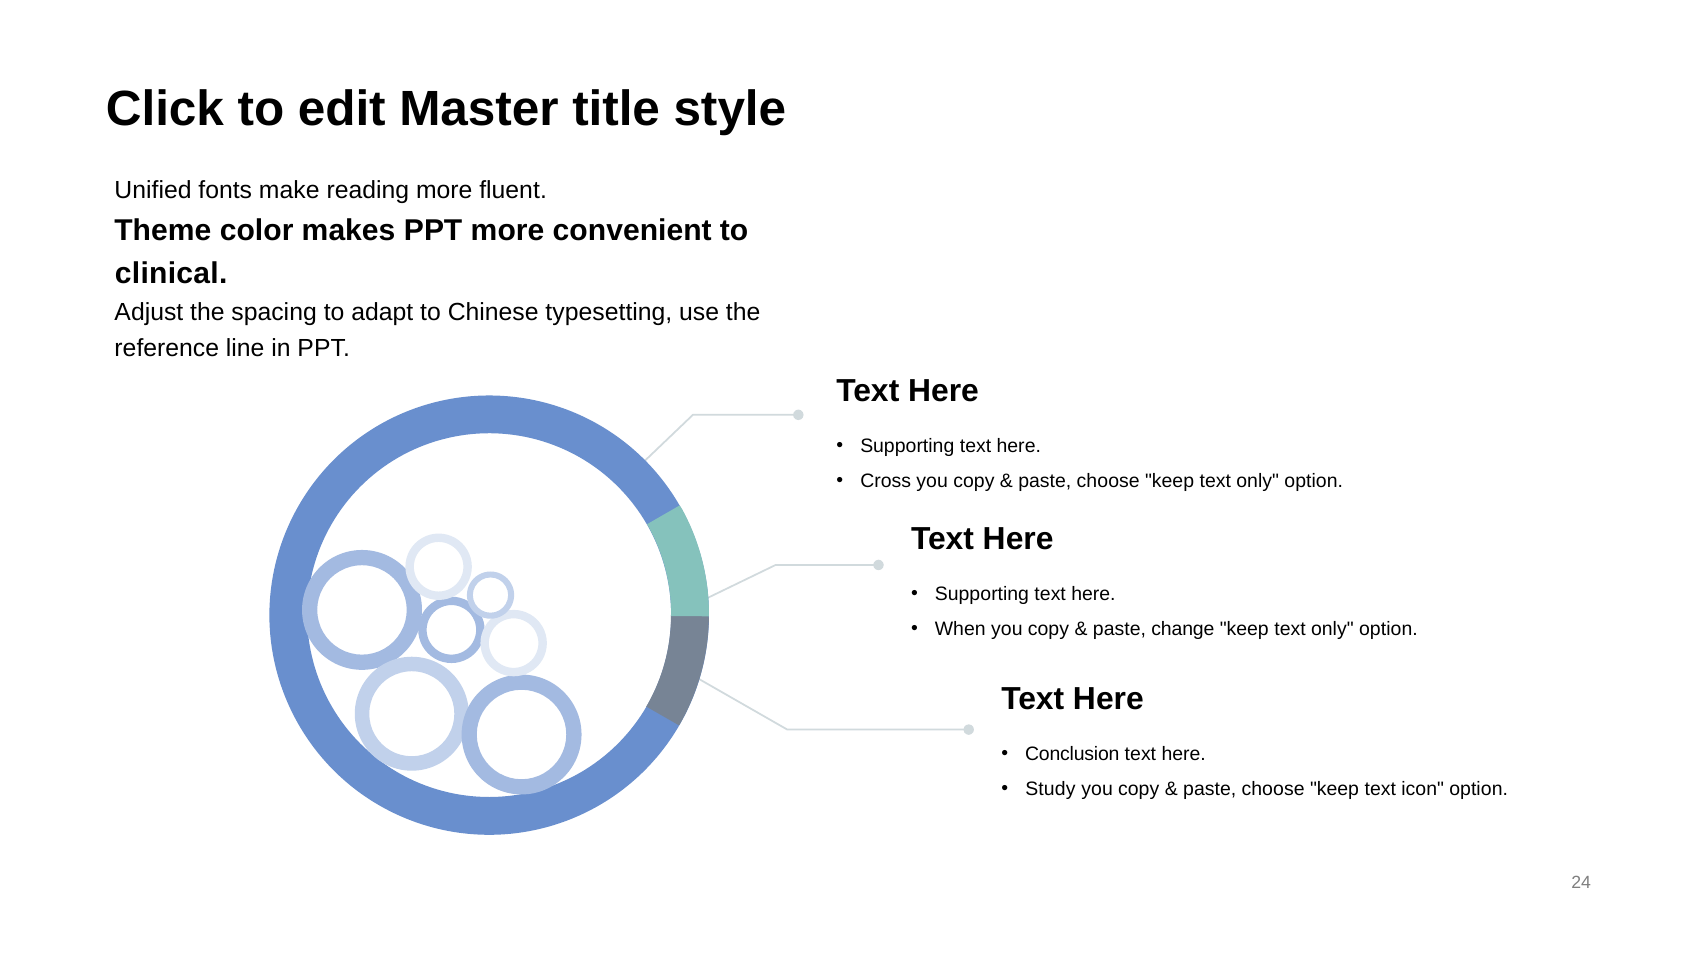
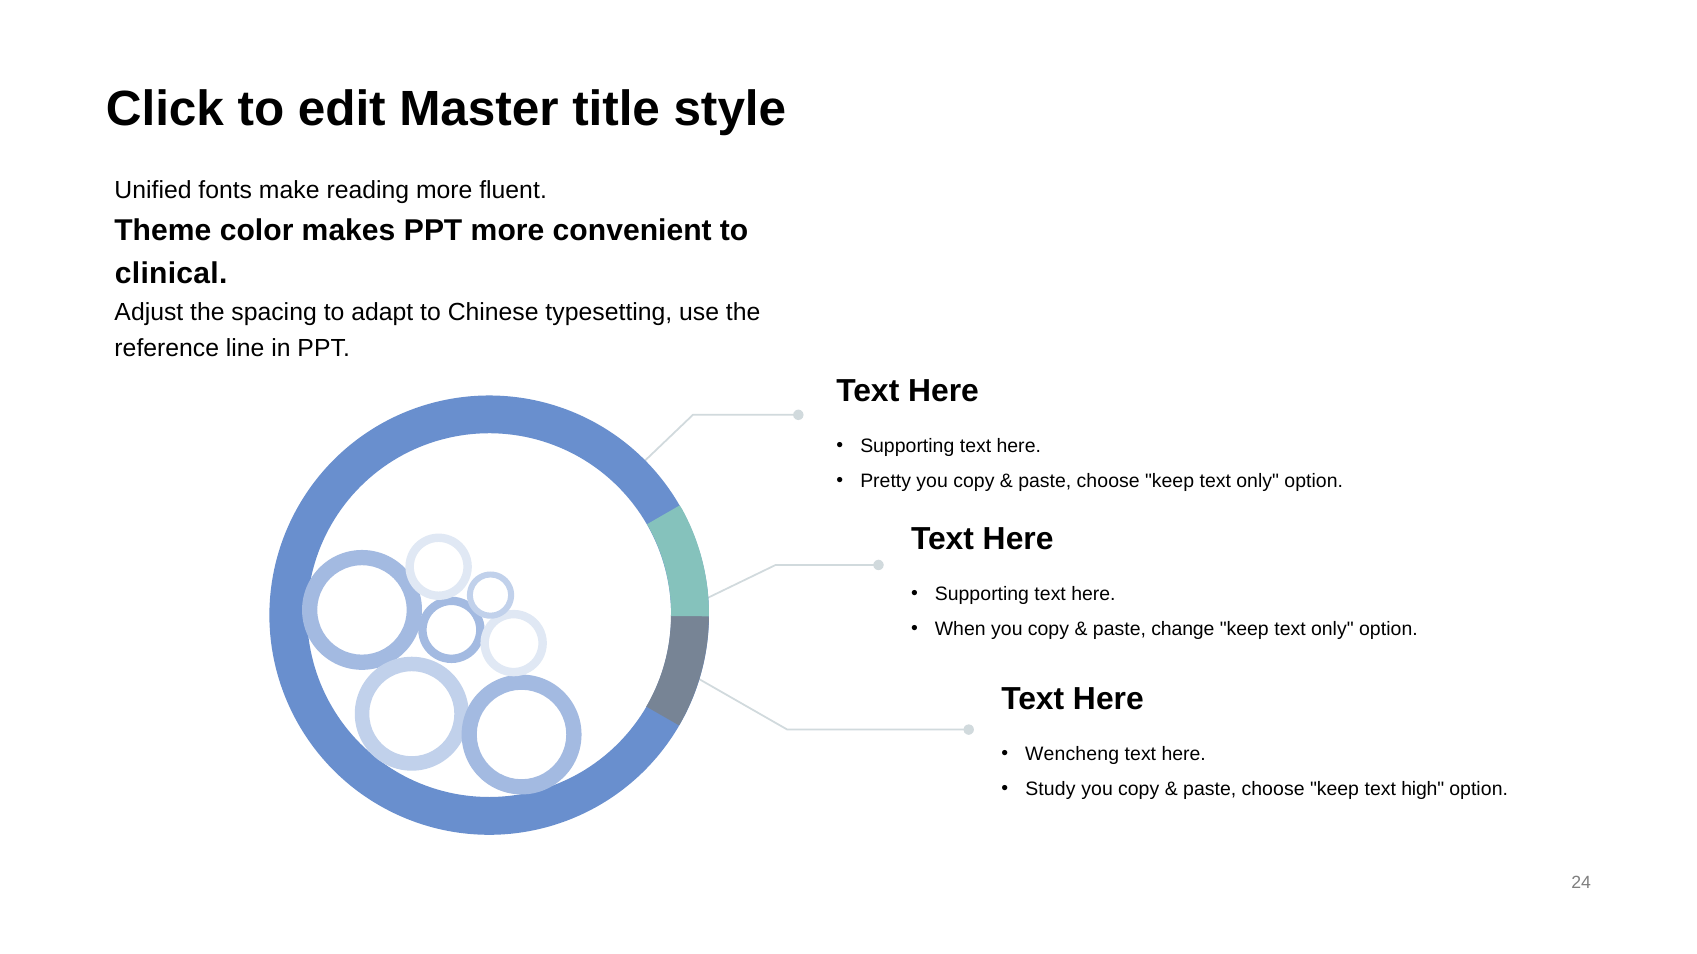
Cross: Cross -> Pretty (886, 481)
Conclusion: Conclusion -> Wencheng (1072, 755)
icon: icon -> high (1423, 790)
